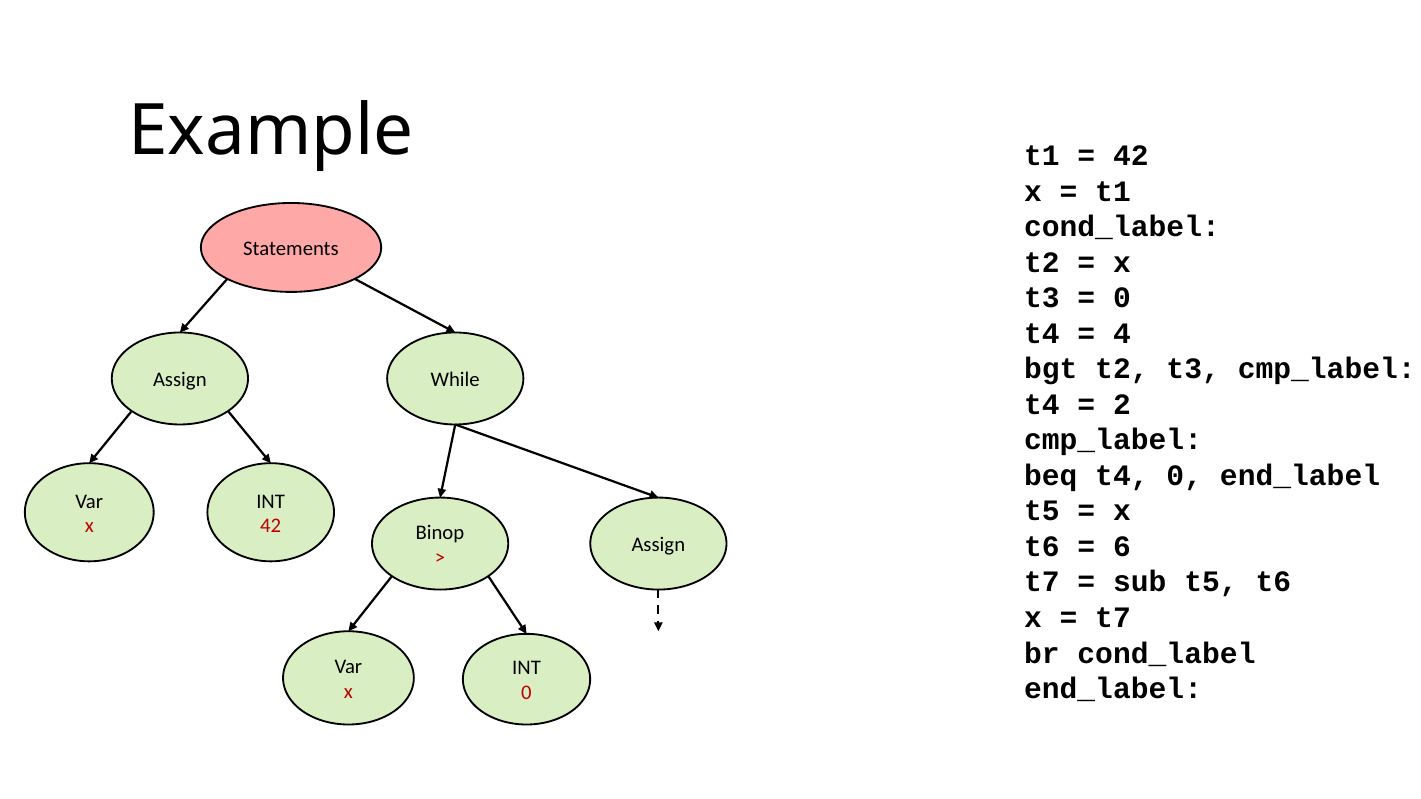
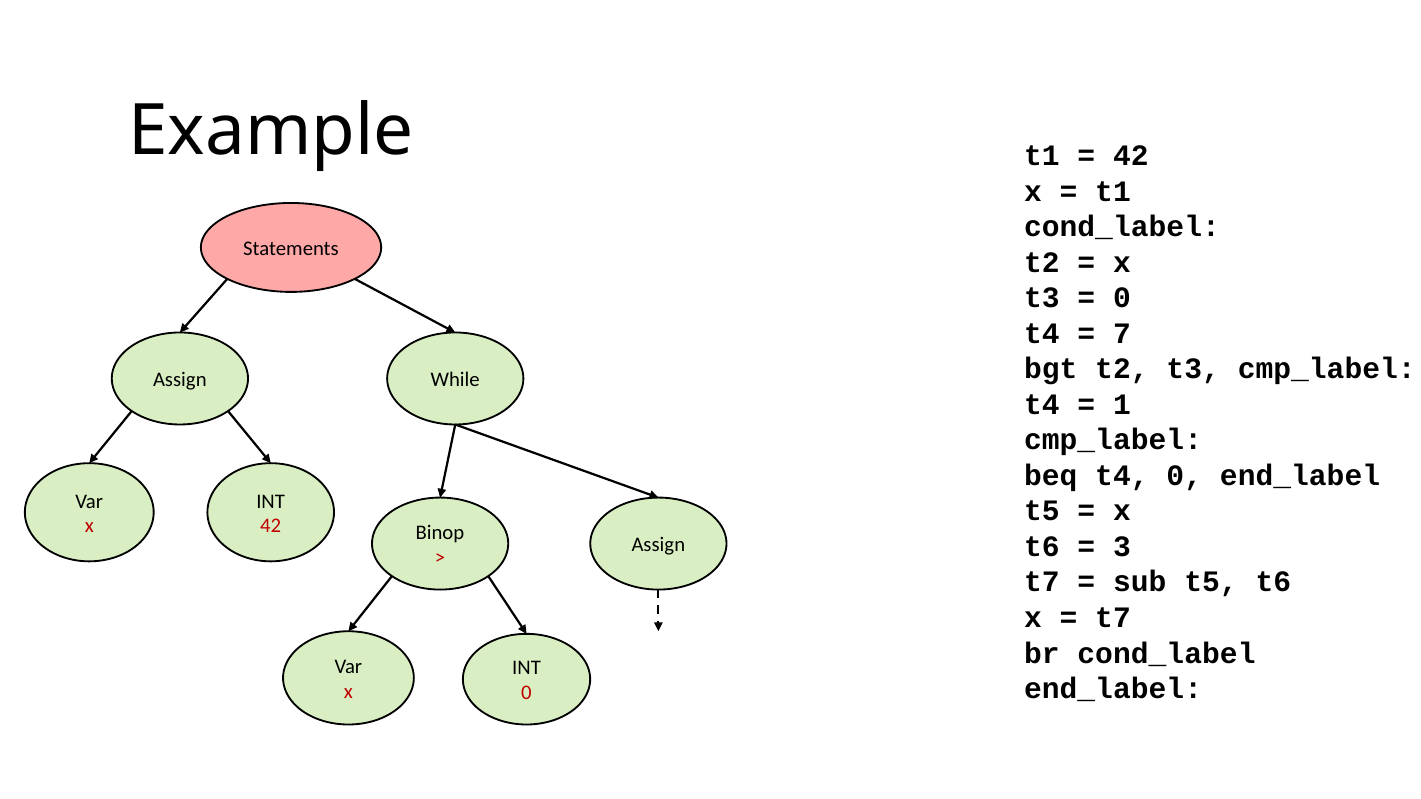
4: 4 -> 7 (1122, 334)
2: 2 -> 1 (1122, 405)
6: 6 -> 3 (1122, 547)
